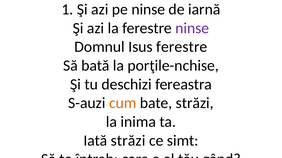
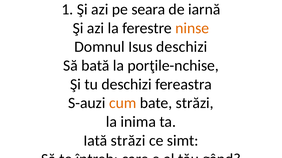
pe ninse: ninse -> seara (148, 9)
ninse colour: purple -> orange (192, 28)
Isus ferestre: ferestre -> deschizi (182, 47)
